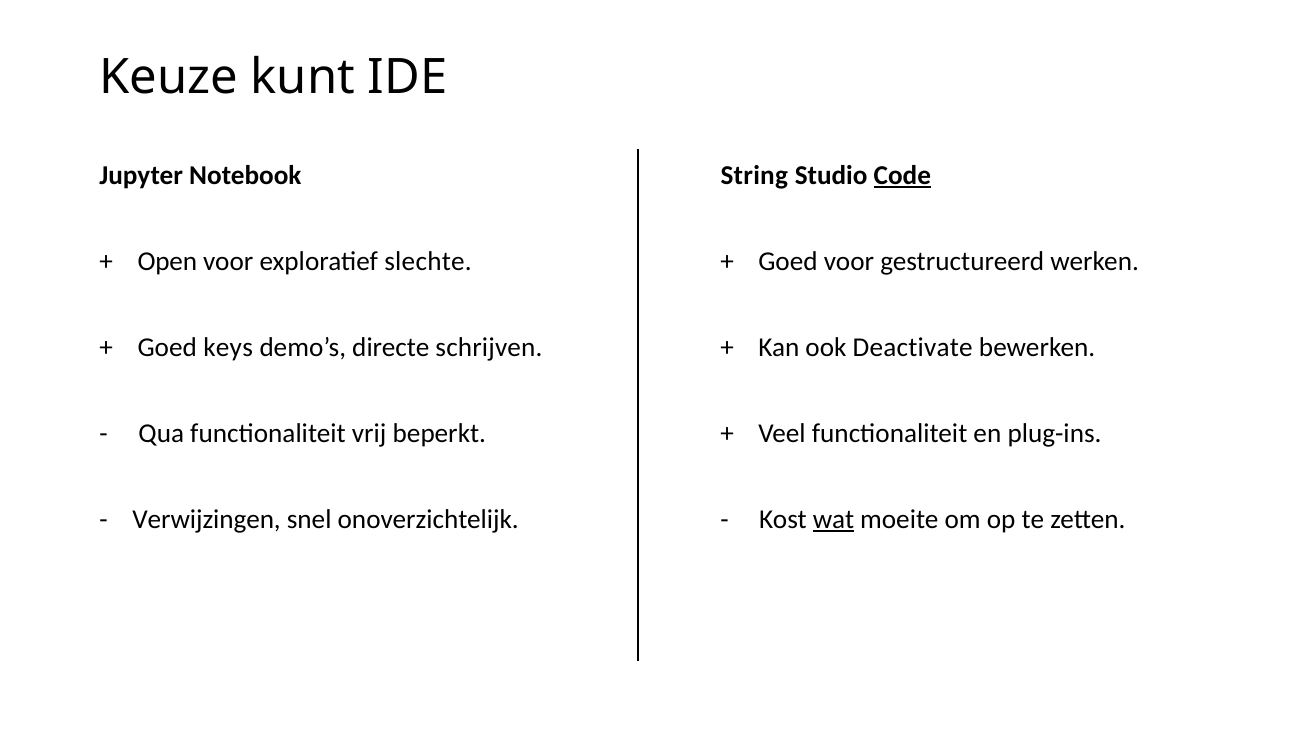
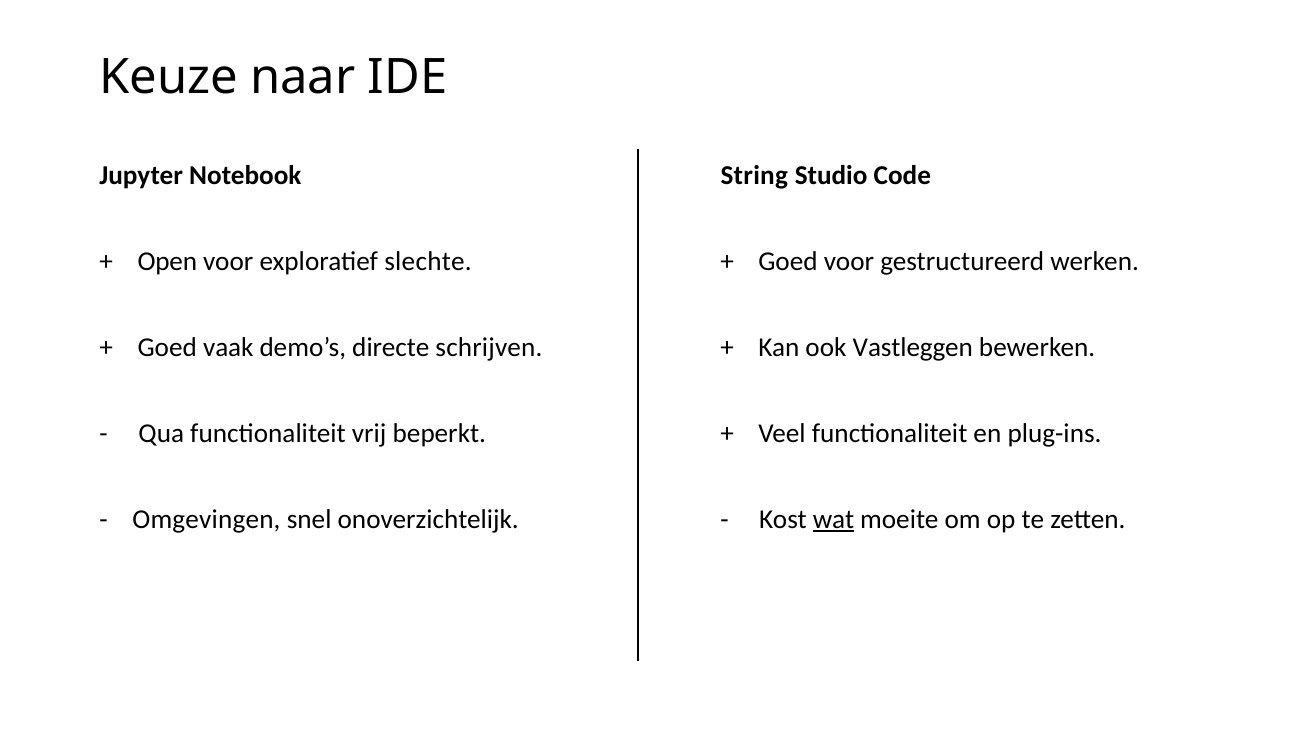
kunt: kunt -> naar (303, 77)
Code underline: present -> none (902, 175)
keys: keys -> vaak (228, 347)
Deactivate: Deactivate -> Vastleggen (913, 347)
Verwijzingen: Verwijzingen -> Omgevingen (206, 519)
